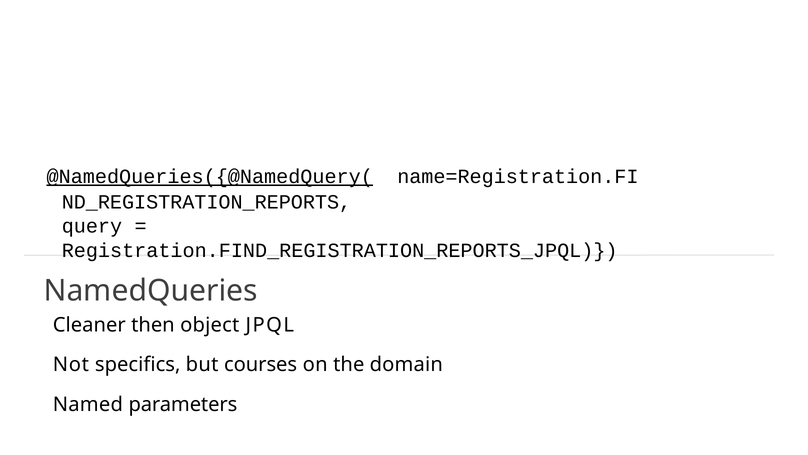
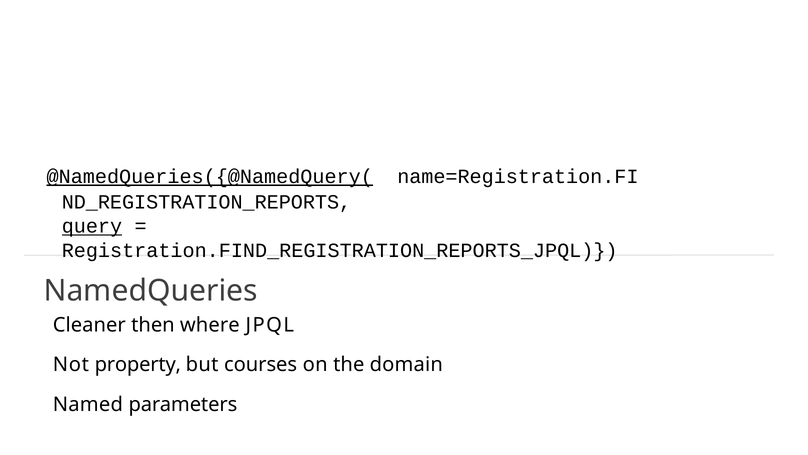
query underline: none -> present (92, 226)
object: object -> where (210, 325)
specifics: specifics -> property (138, 364)
